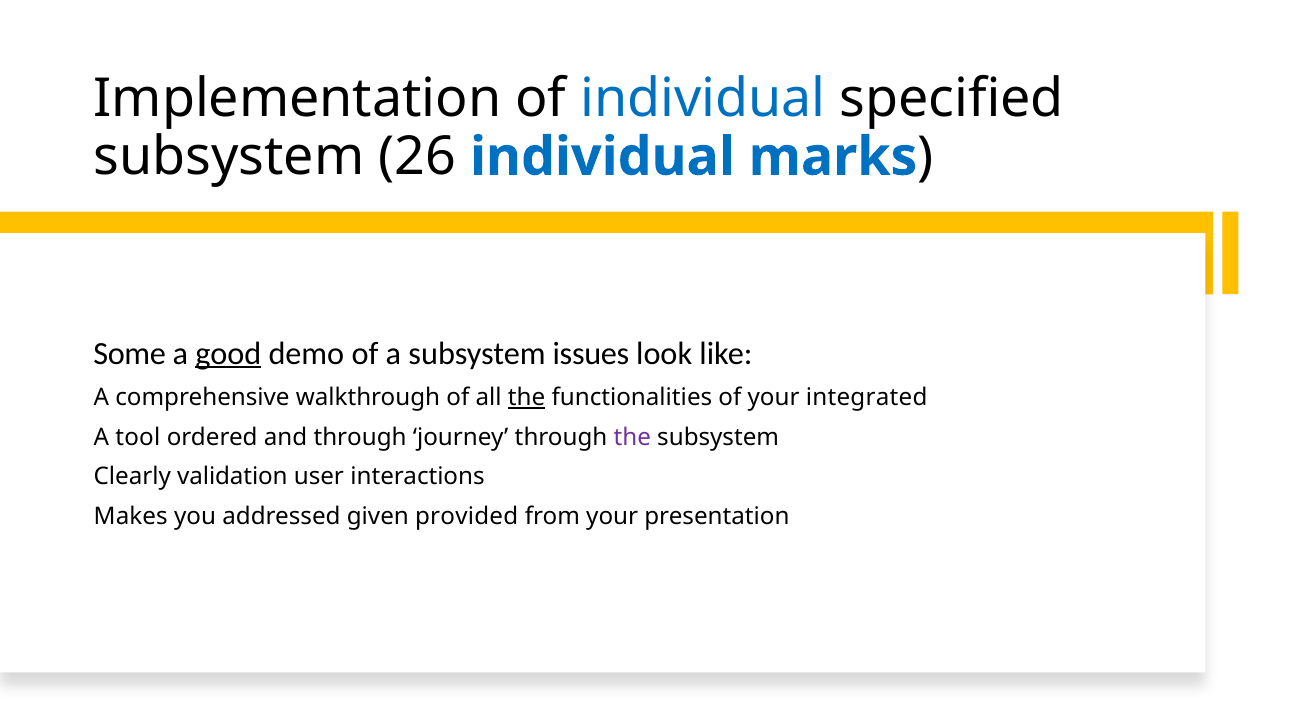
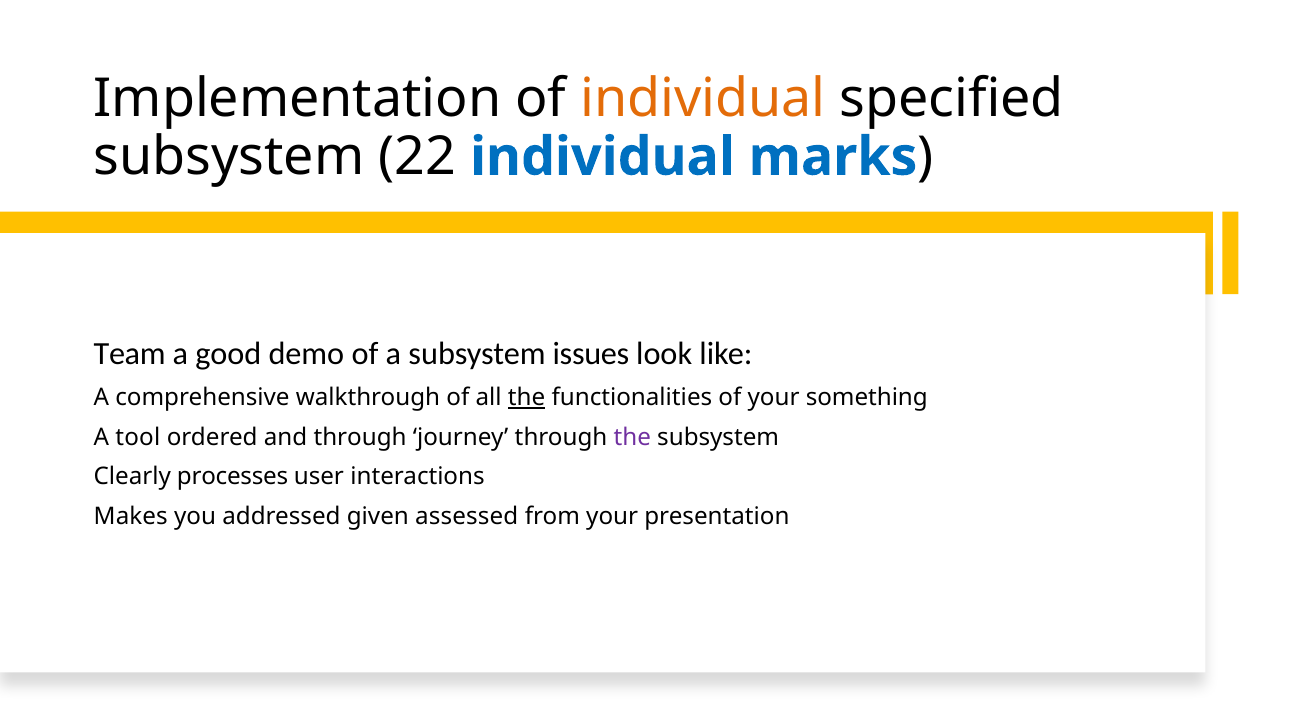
individual colour: blue -> orange (703, 99)
26: 26 -> 22 (417, 157)
Some: Some -> Team (130, 354)
good underline: present -> none (228, 354)
integrated: integrated -> something (867, 398)
validation: validation -> processes (233, 477)
provided: provided -> assessed (467, 516)
